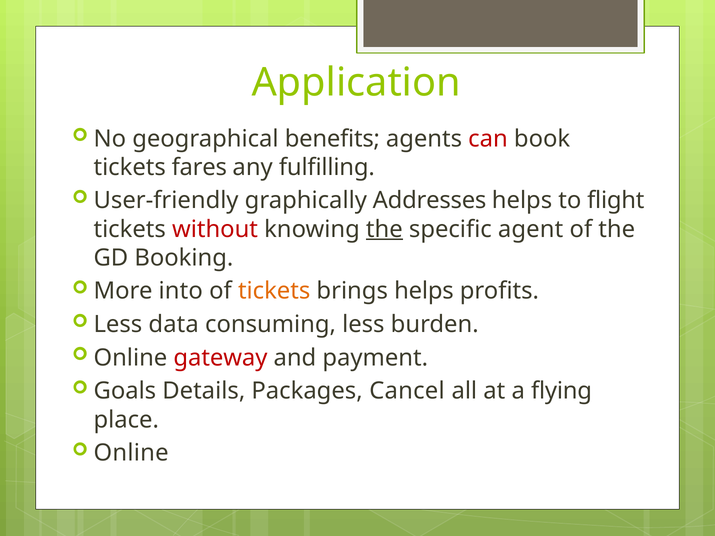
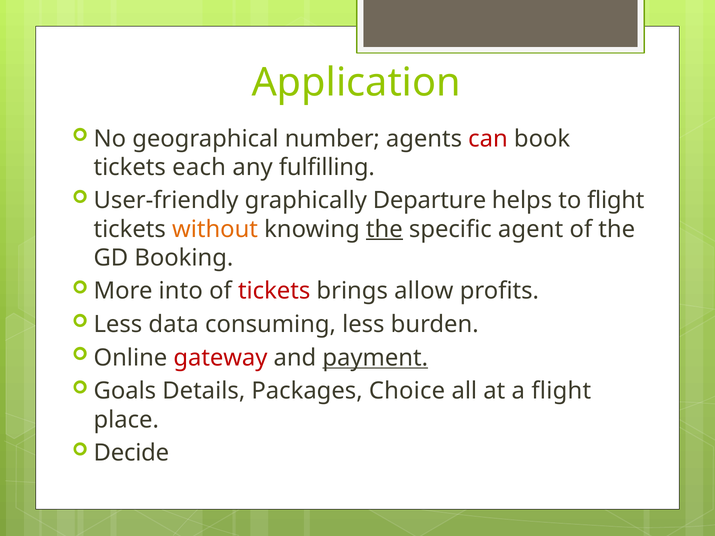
benefits: benefits -> number (332, 139)
fares: fares -> each (199, 167)
Addresses: Addresses -> Departure (430, 201)
without colour: red -> orange (215, 229)
tickets colour: orange -> red (274, 291)
brings helps: helps -> allow (424, 291)
payment underline: none -> present (375, 358)
Cancel: Cancel -> Choice (407, 391)
a flying: flying -> flight (561, 391)
Online: Online -> Decide (131, 453)
